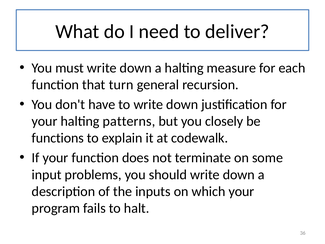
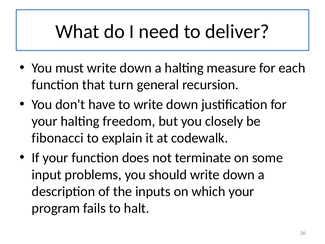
patterns: patterns -> freedom (129, 121)
functions: functions -> fibonacci (58, 138)
